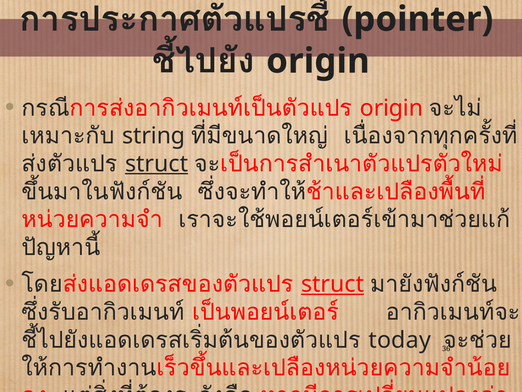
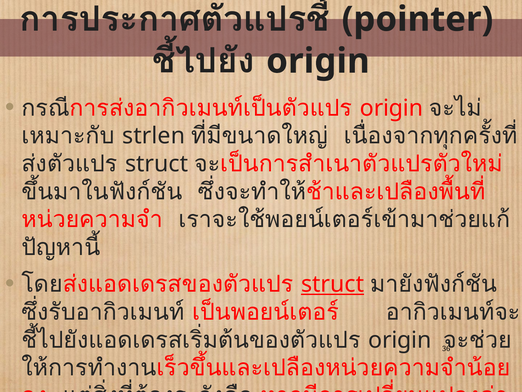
string: string -> strlen (154, 136)
struct underline: present -> none (157, 164)
today: today -> origin (400, 340)
